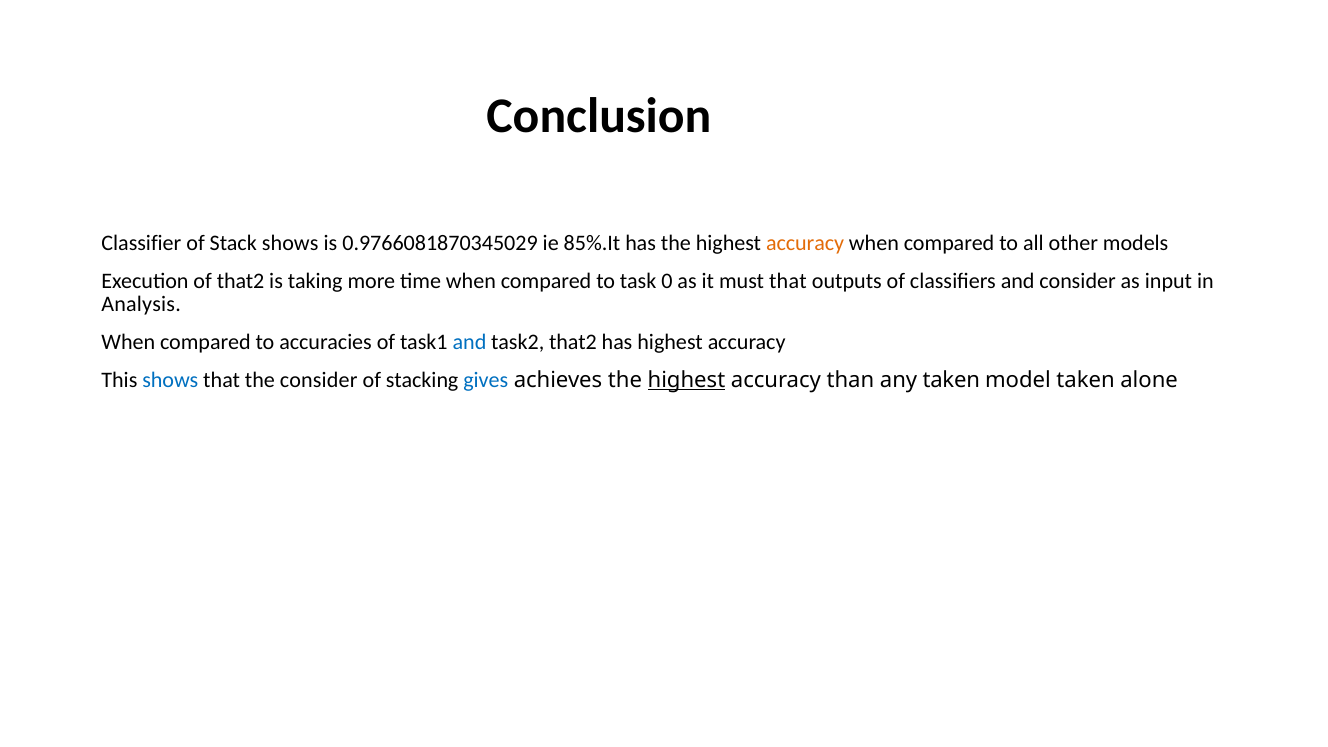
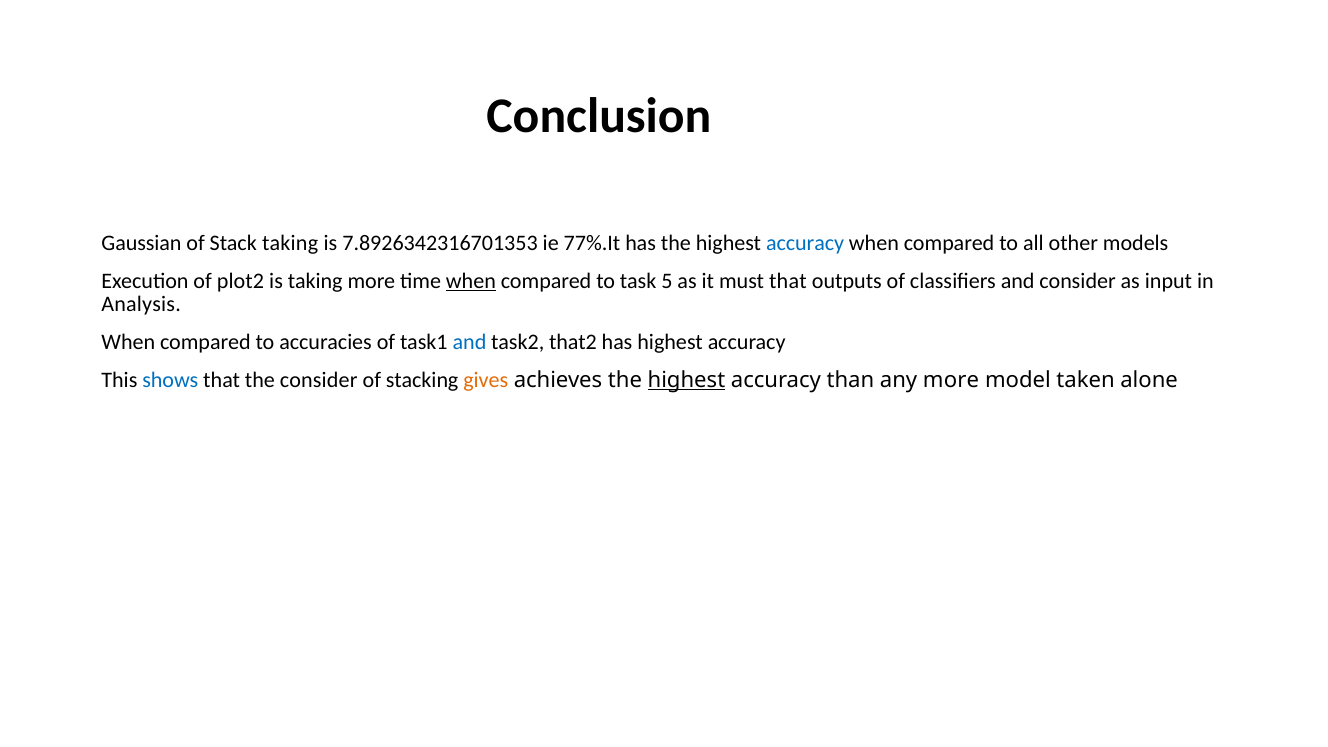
Classifier: Classifier -> Gaussian (141, 243)
Stack shows: shows -> taking (290, 243)
0.9766081870345029: 0.9766081870345029 -> 7.8926342316701353 (440, 243)
85%.It: 85%.It -> 77%.It (592, 243)
accuracy colour: orange -> blue (805, 243)
of that2: that2 -> plot2 (240, 281)
when underline: none -> present (471, 281)
0: 0 -> 5 (667, 281)
gives colour: blue -> orange (486, 380)
any taken: taken -> more (951, 380)
